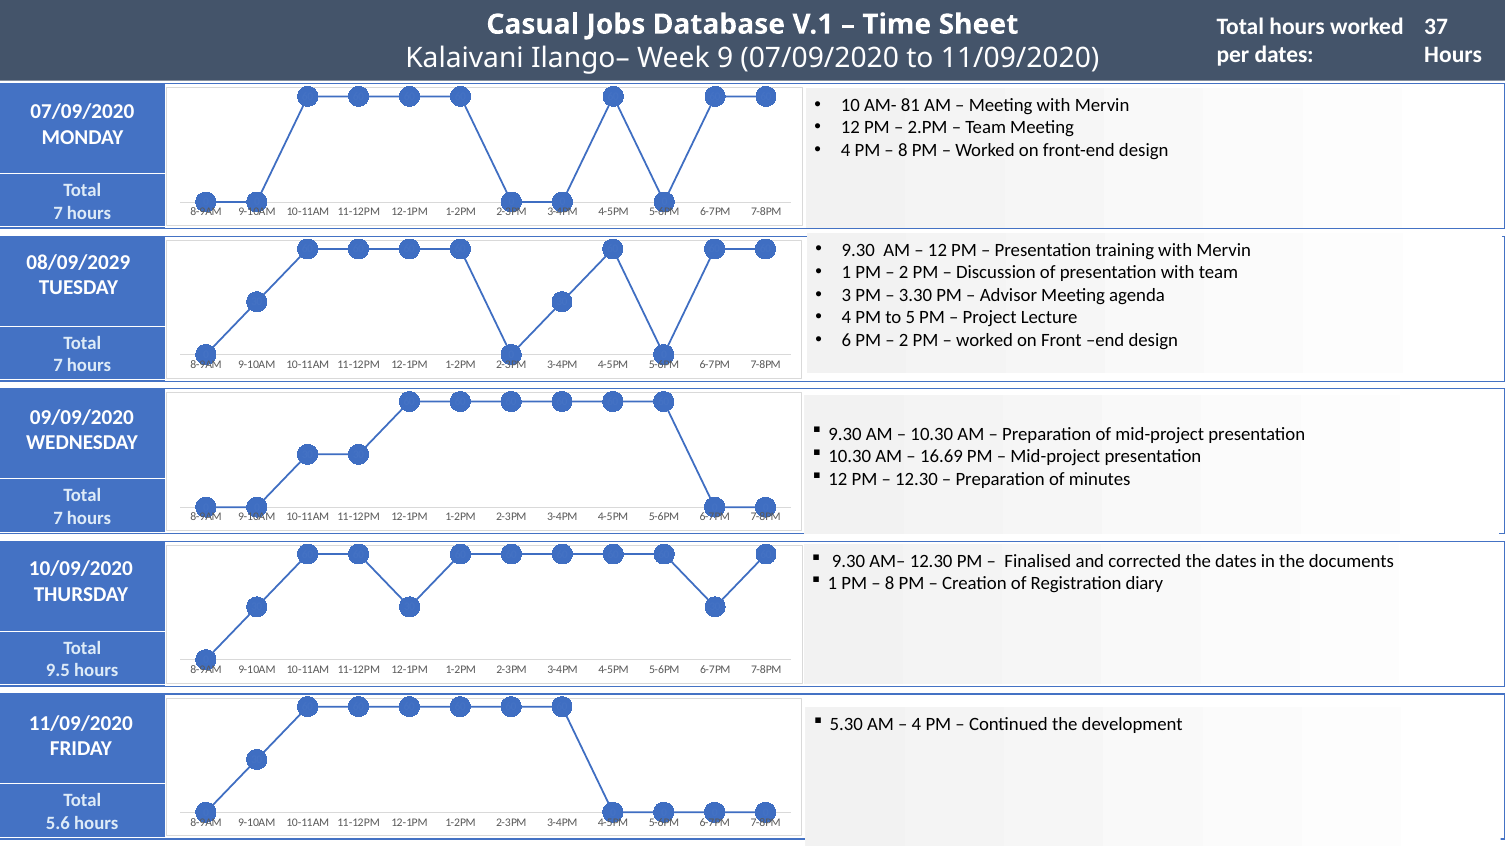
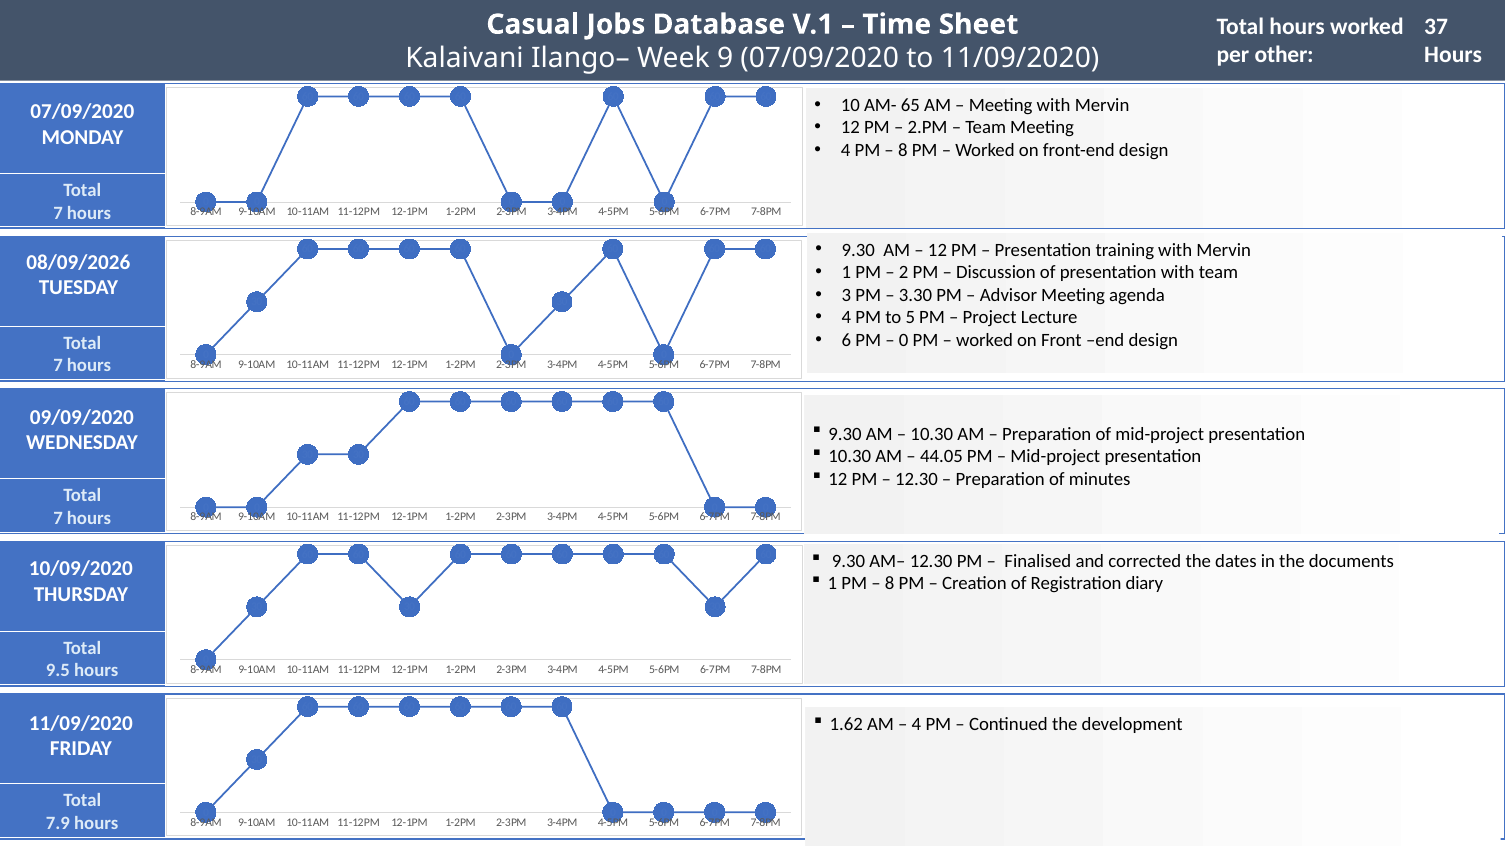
per dates: dates -> other (1284, 55)
81: 81 -> 65 (910, 105)
08/09/2029: 08/09/2029 -> 08/09/2026 (78, 262)
2: 2 -> 0 (904, 340)
16.69: 16.69 -> 44.05 (941, 457)
5.30: 5.30 -> 1.62 (846, 724)
5.6: 5.6 -> 7.9 (58, 824)
